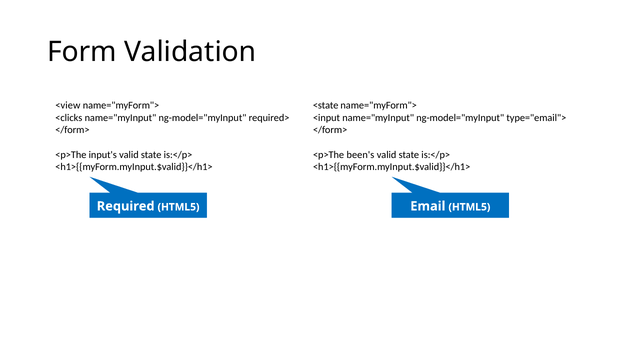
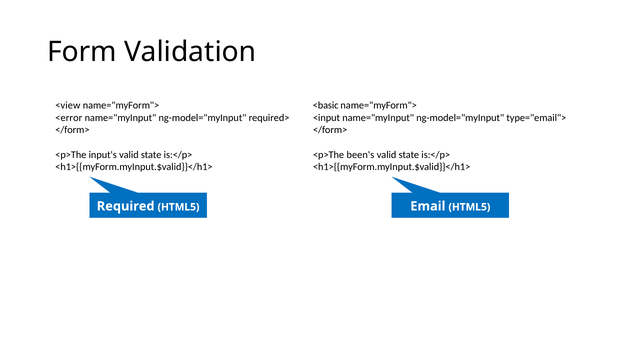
<state: <state -> <basic (326, 105)
<clicks: <clicks -> <error (69, 118)
